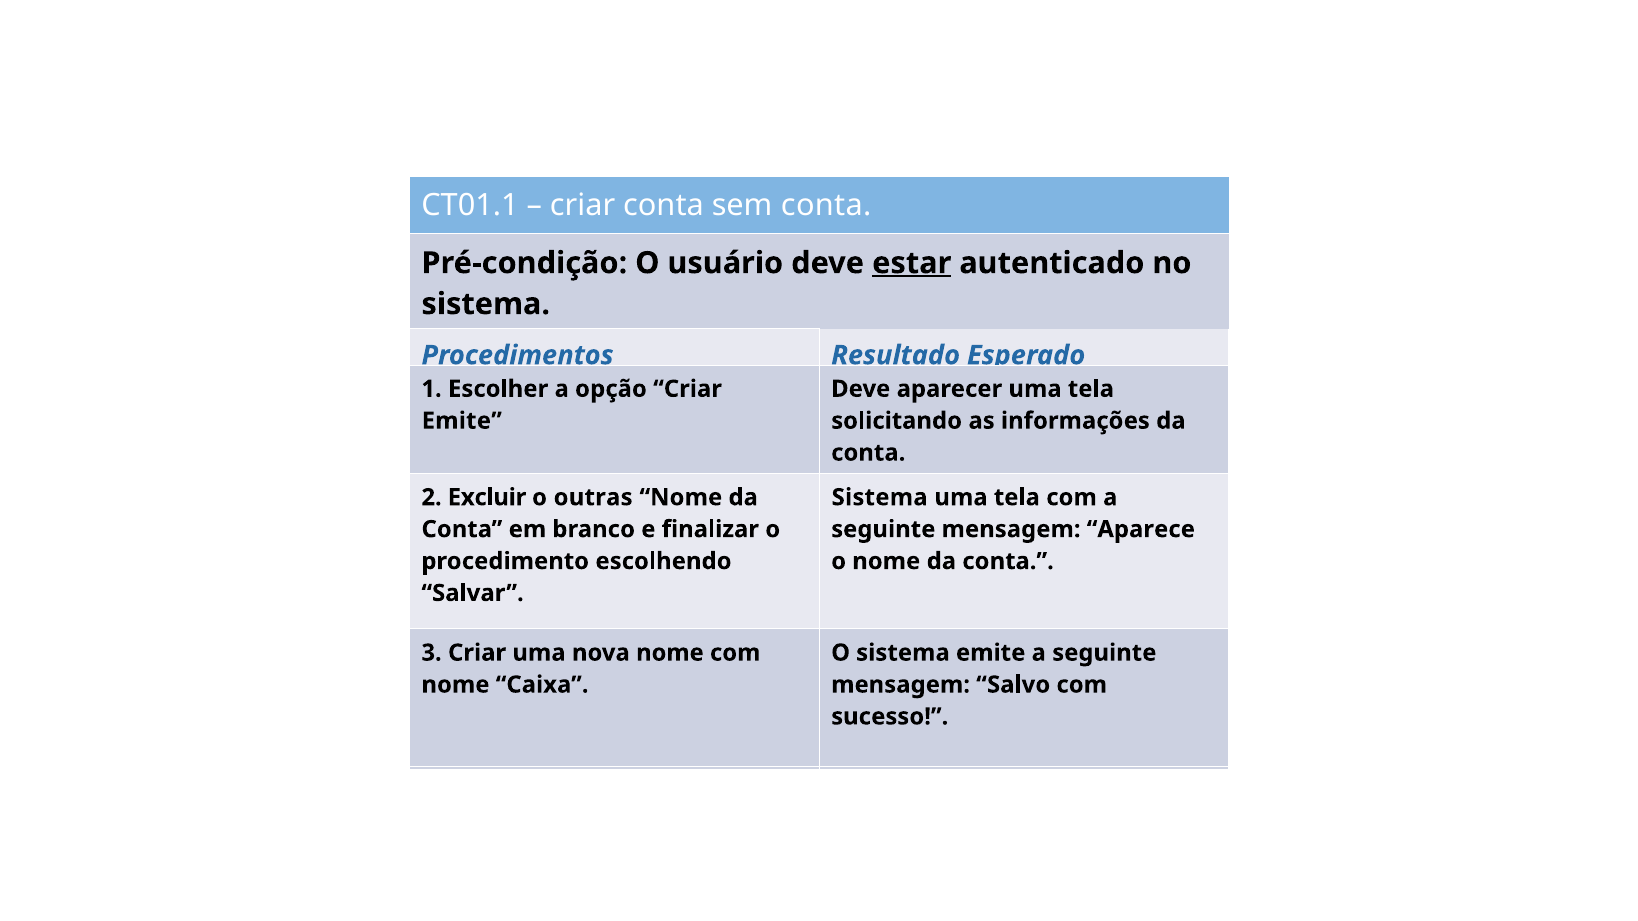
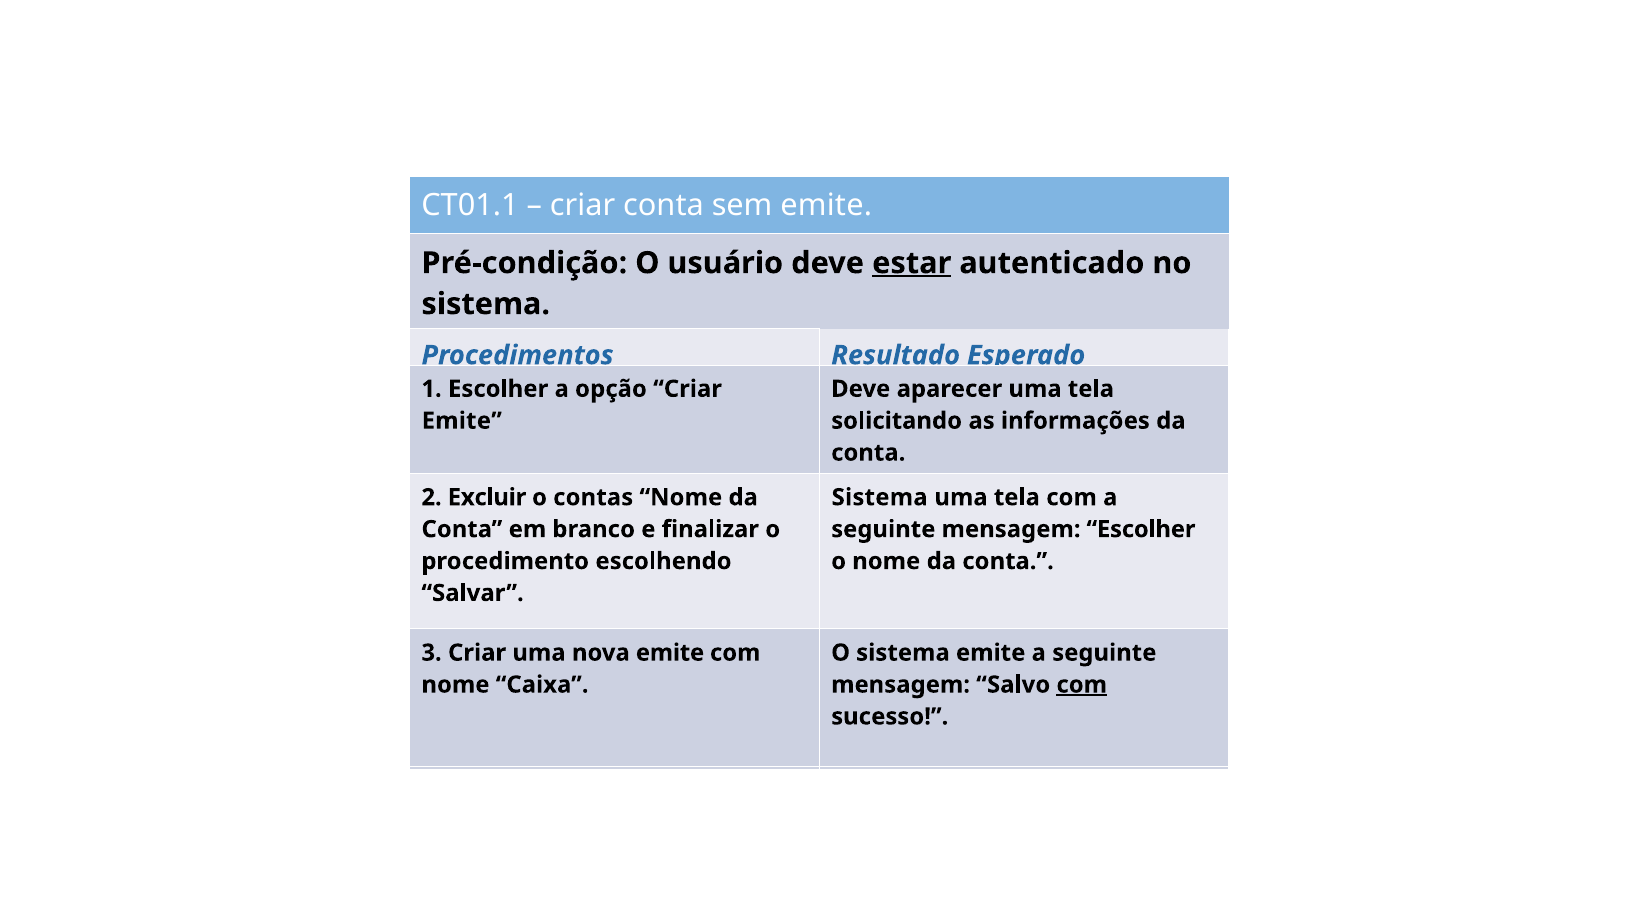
sem conta: conta -> emite (826, 205)
outras: outras -> contas (593, 498)
mensagem Aparece: Aparece -> Escolher (1141, 530)
nova nome: nome -> emite (670, 653)
com underline: none -> present (1082, 685)
